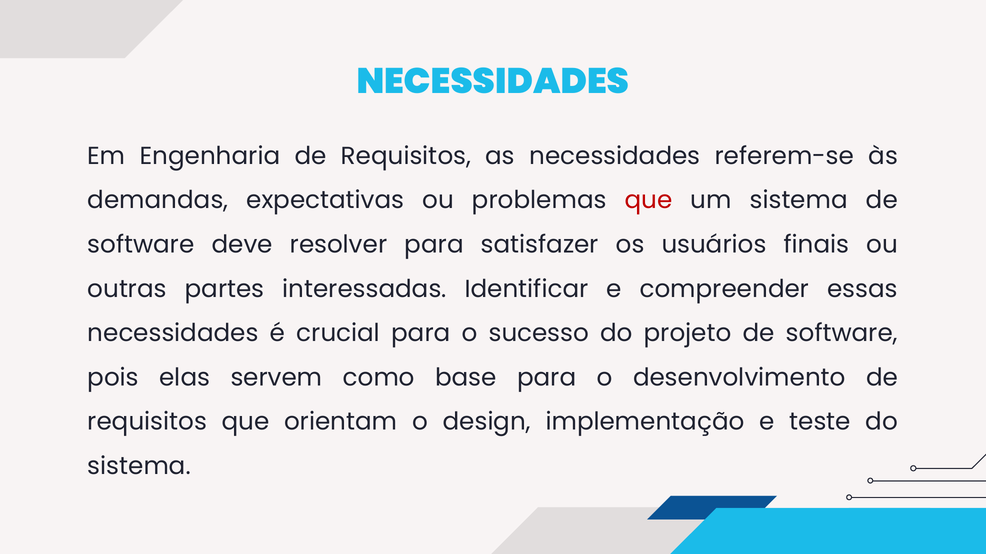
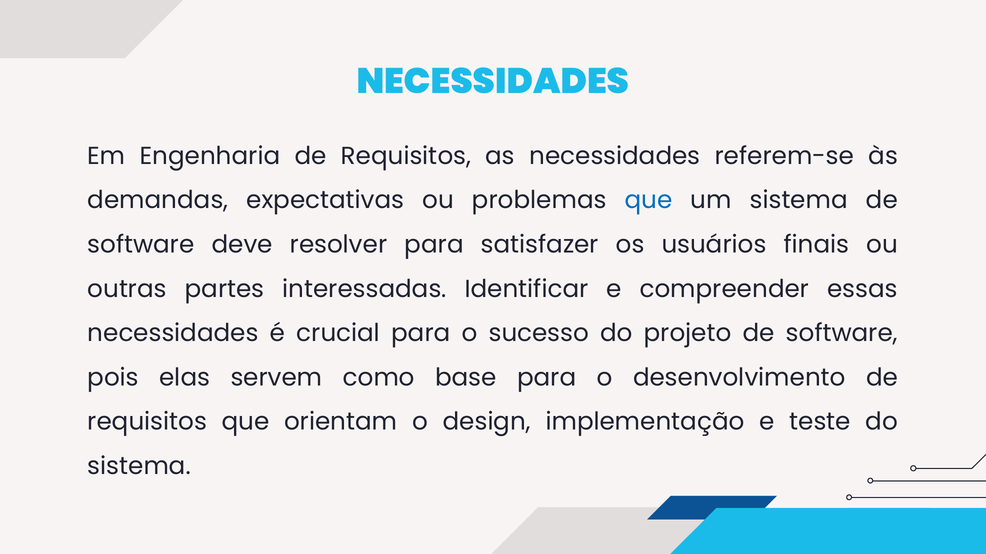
que colour: red -> blue (648, 200)
